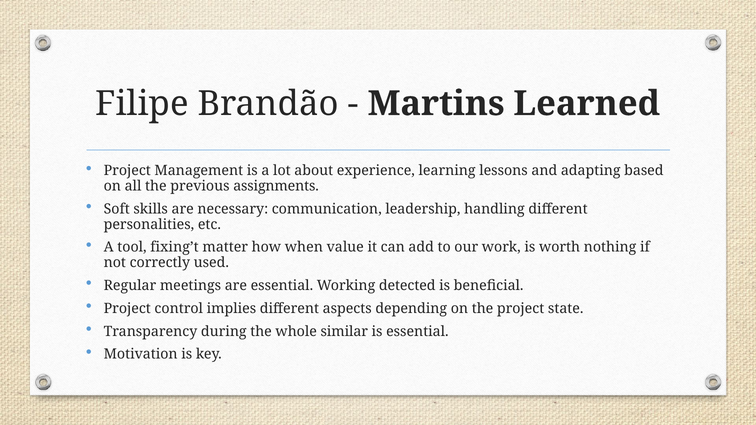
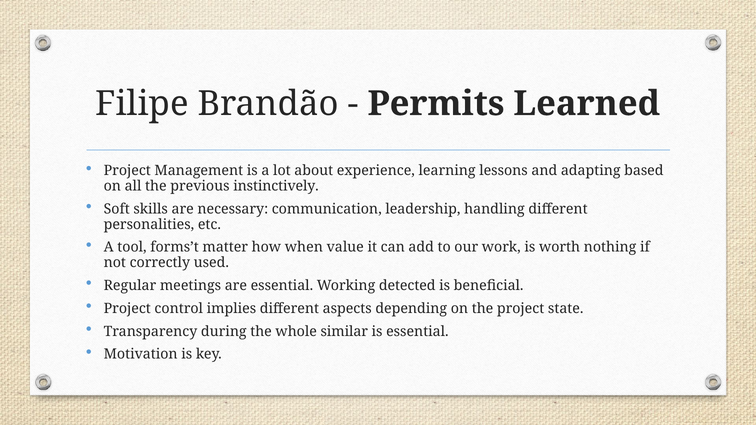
Martins: Martins -> Permits (436, 104)
assignments: assignments -> instinctively (276, 186)
fixing’t: fixing’t -> forms’t (175, 247)
